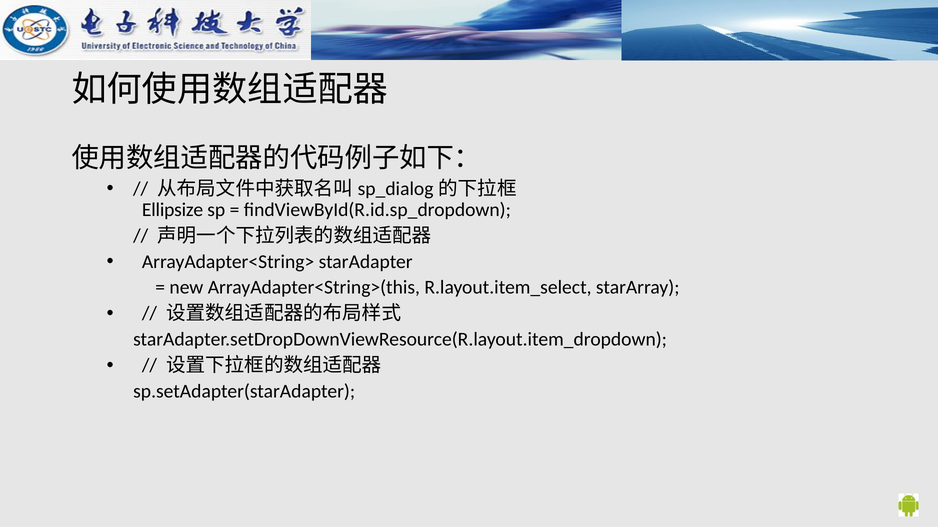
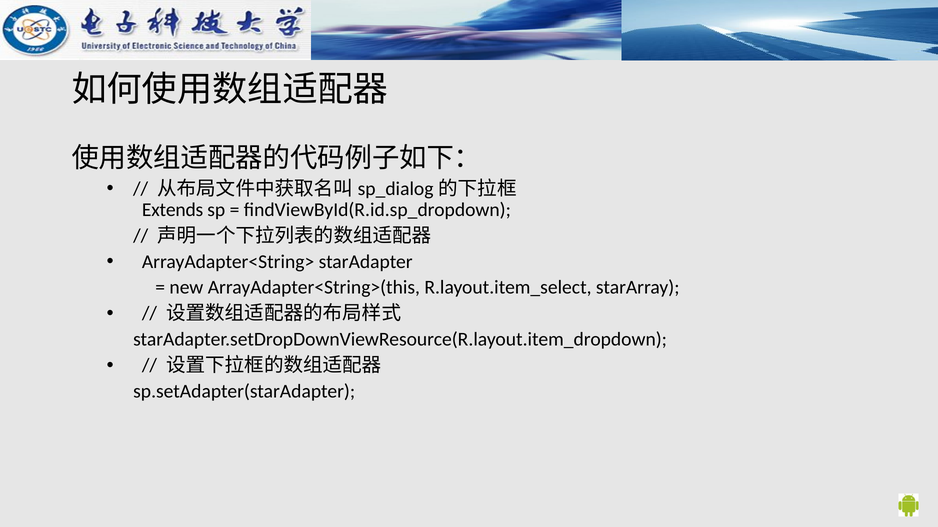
Ellipsize: Ellipsize -> Extends (173, 210)
